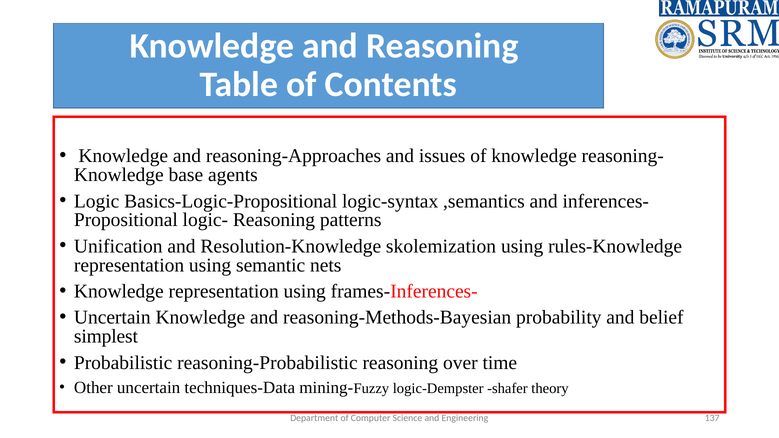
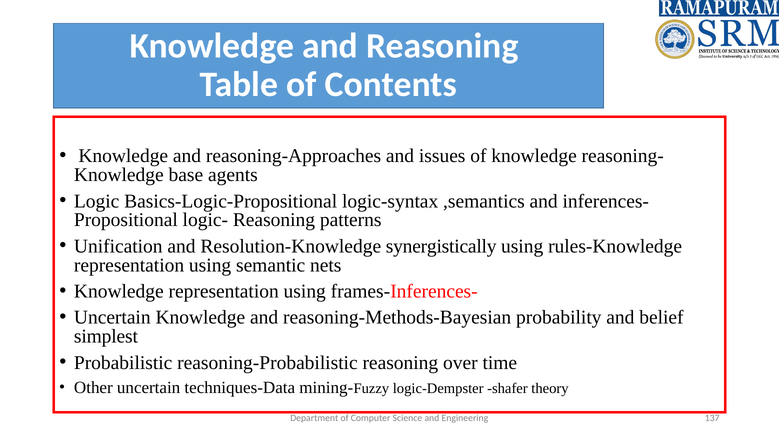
skolemization: skolemization -> synergistically (441, 246)
